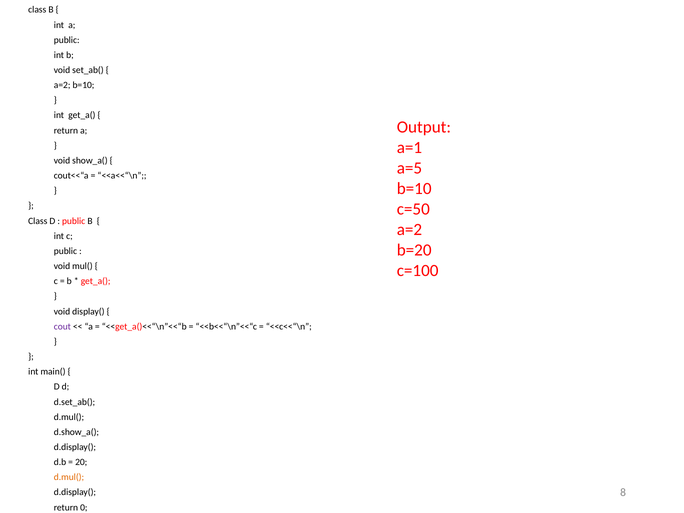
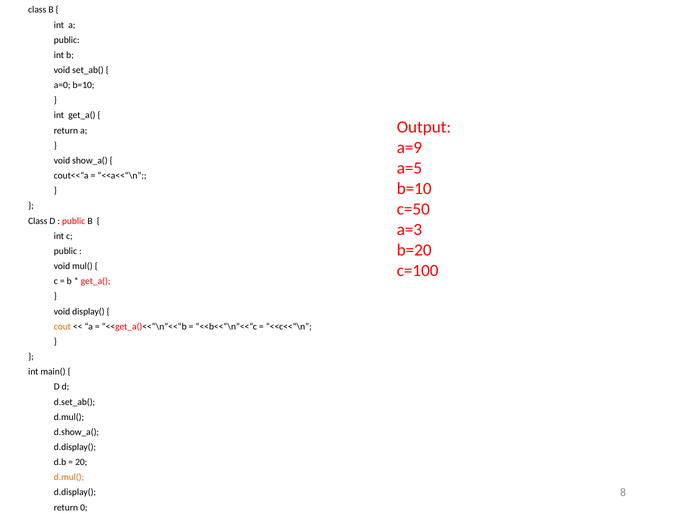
a=2: a=2 -> a=0 (62, 85)
a=1: a=1 -> a=9 (409, 148)
a=2: a=2 -> a=3 (409, 230)
cout colour: purple -> orange (62, 326)
